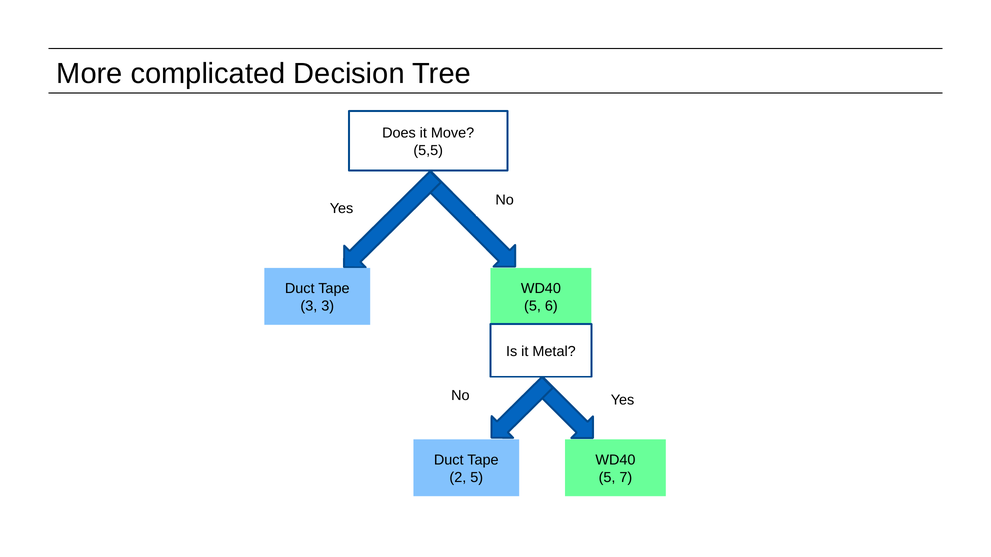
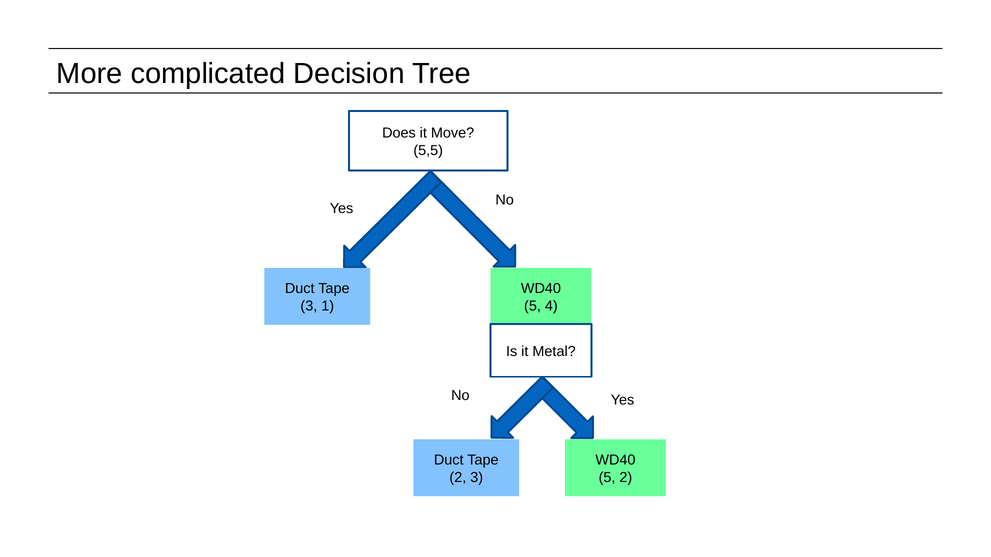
3 3: 3 -> 1 (328, 306)
6: 6 -> 4 (551, 306)
2 5: 5 -> 3 (477, 477)
5 7: 7 -> 2 (626, 477)
